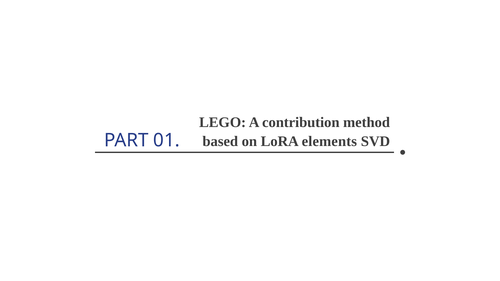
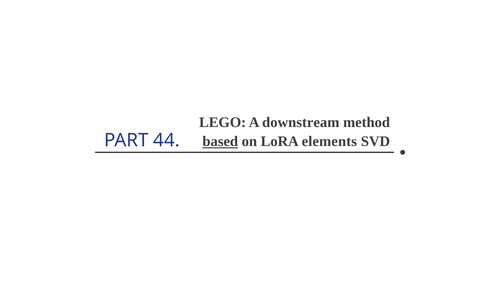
contribution: contribution -> downstream (301, 122)
based underline: none -> present (220, 142)
01: 01 -> 44 (167, 140)
